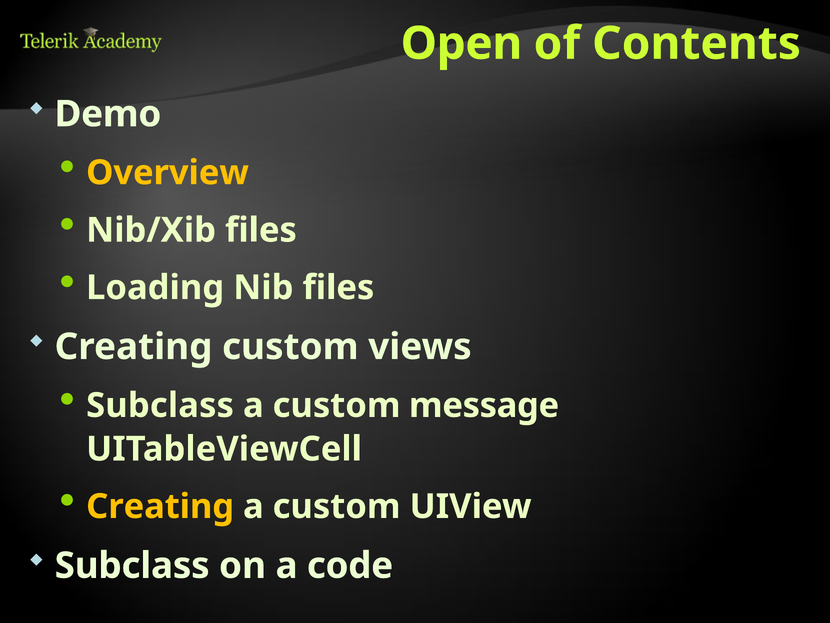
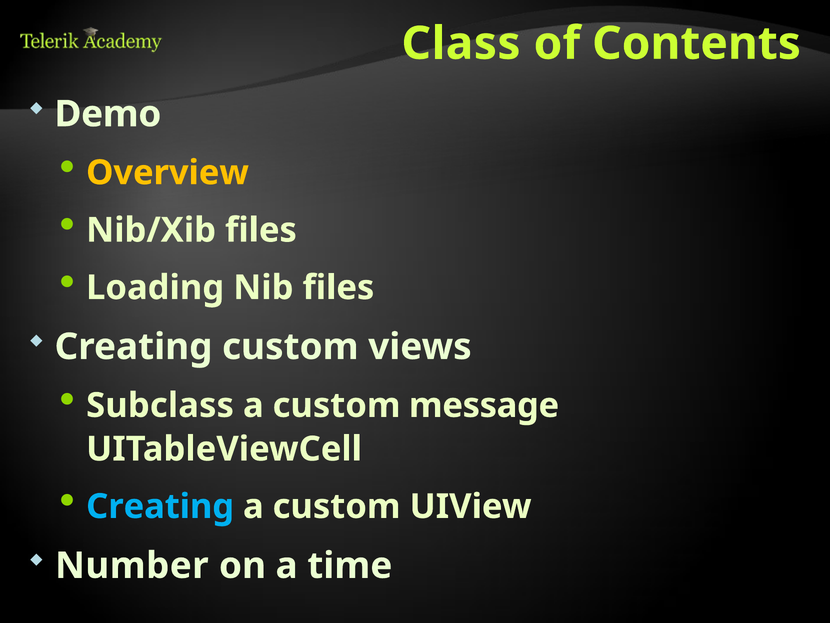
Open: Open -> Class (461, 44)
Creating colour: yellow -> light blue (160, 506)
Subclass: Subclass -> Number (132, 565)
code: code -> time (350, 565)
